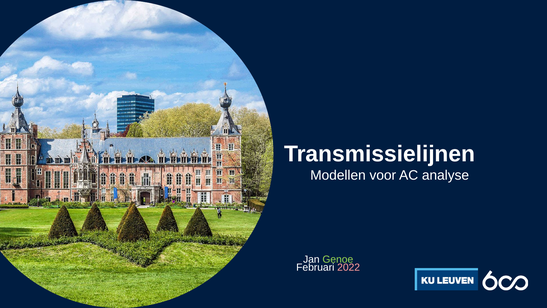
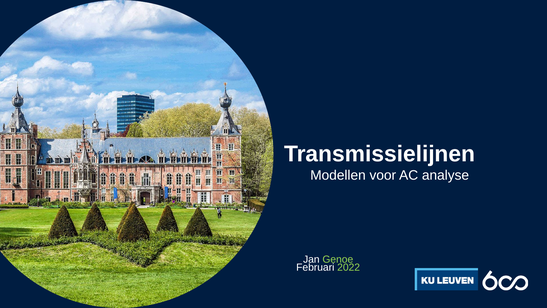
2022 colour: pink -> light green (349, 267)
